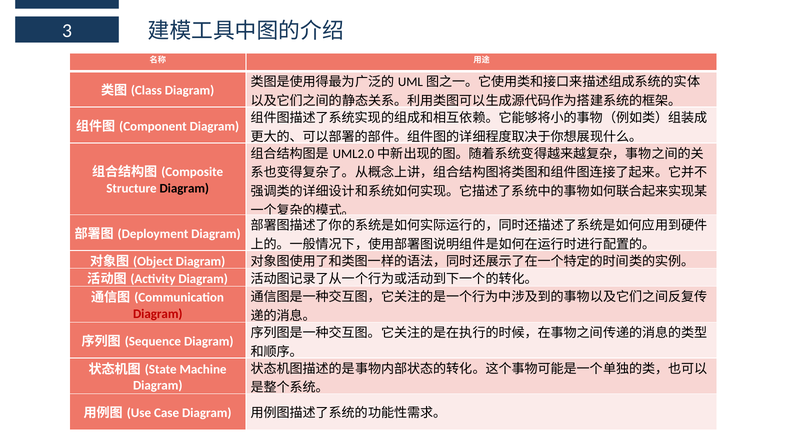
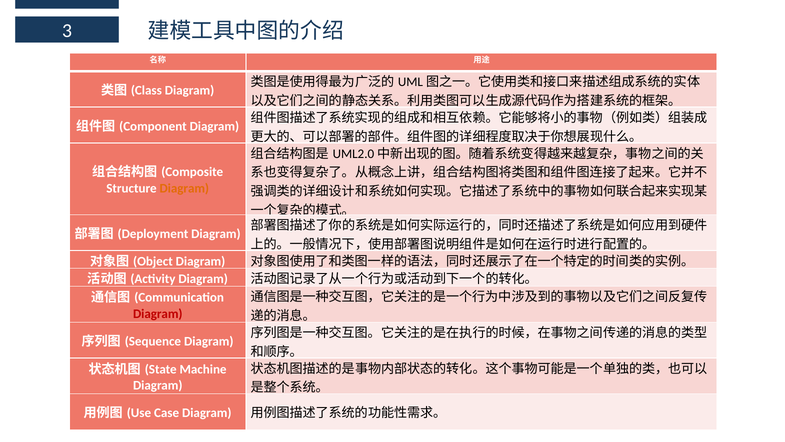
Diagram colour: black -> orange (184, 188)
